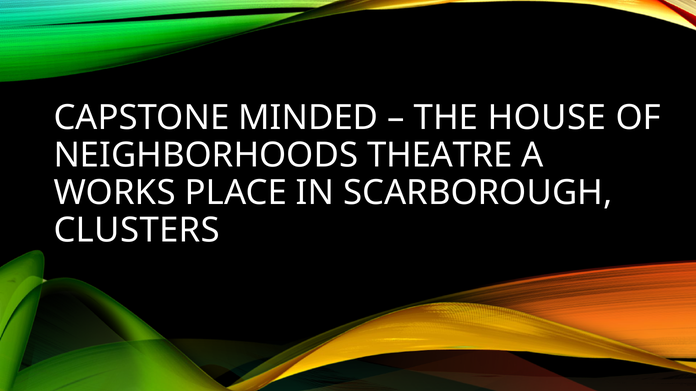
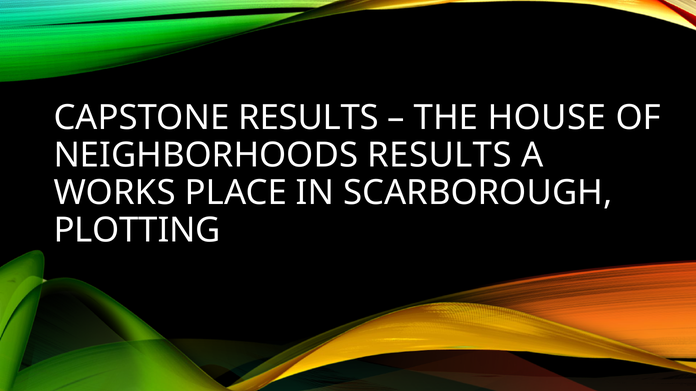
CAPSTONE MINDED: MINDED -> RESULTS (309, 118)
NEIGHBORHOODS THEATRE: THEATRE -> RESULTS (440, 155)
CLUSTERS: CLUSTERS -> PLOTTING (137, 231)
